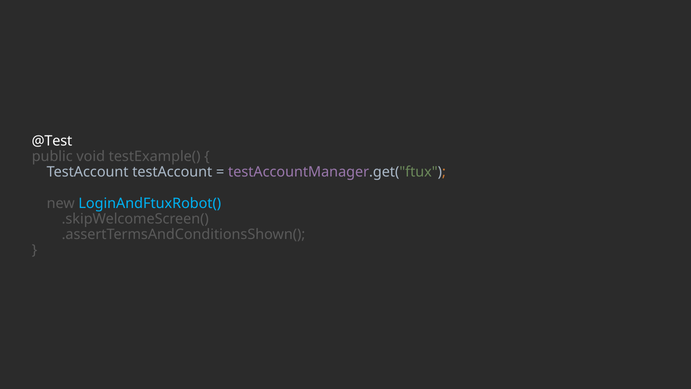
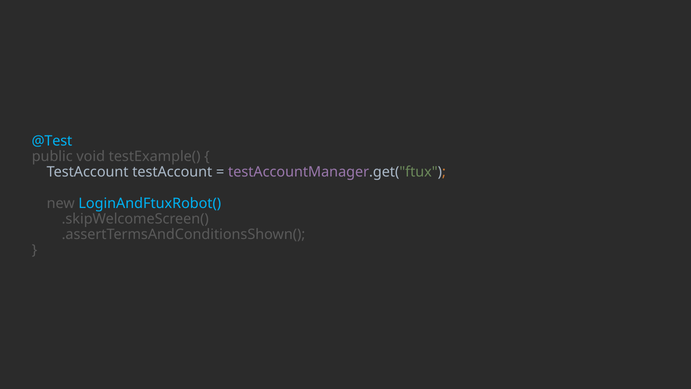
@Test colour: white -> light blue (52, 141)
